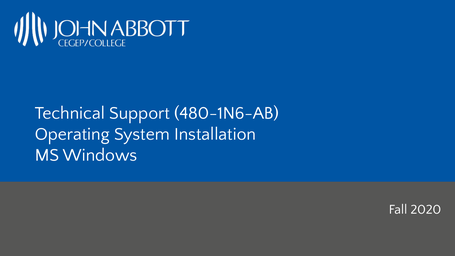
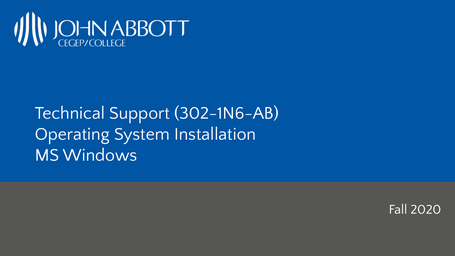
480-1N6-AB: 480-1N6-AB -> 302-1N6-AB (227, 113)
